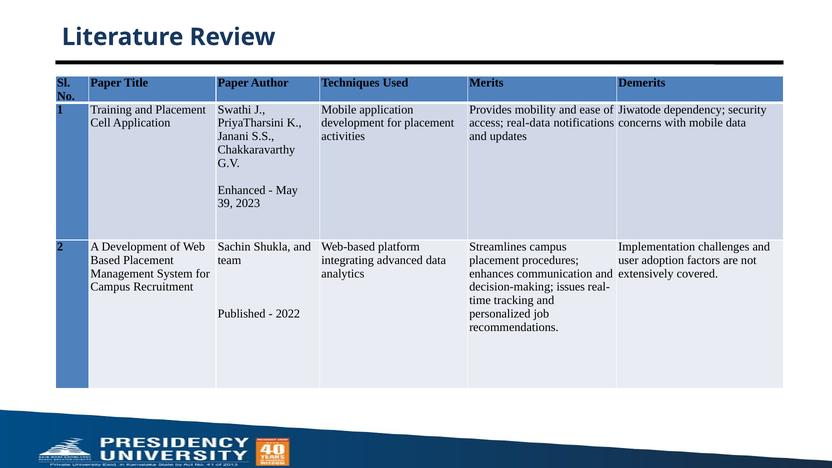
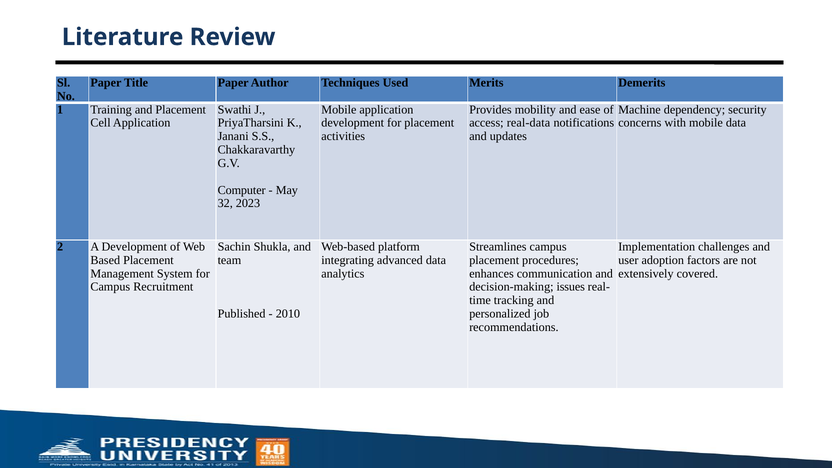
Jiwatode: Jiwatode -> Machine (640, 110)
Enhanced: Enhanced -> Computer (242, 190)
39: 39 -> 32 (225, 203)
2022: 2022 -> 2010 (288, 314)
